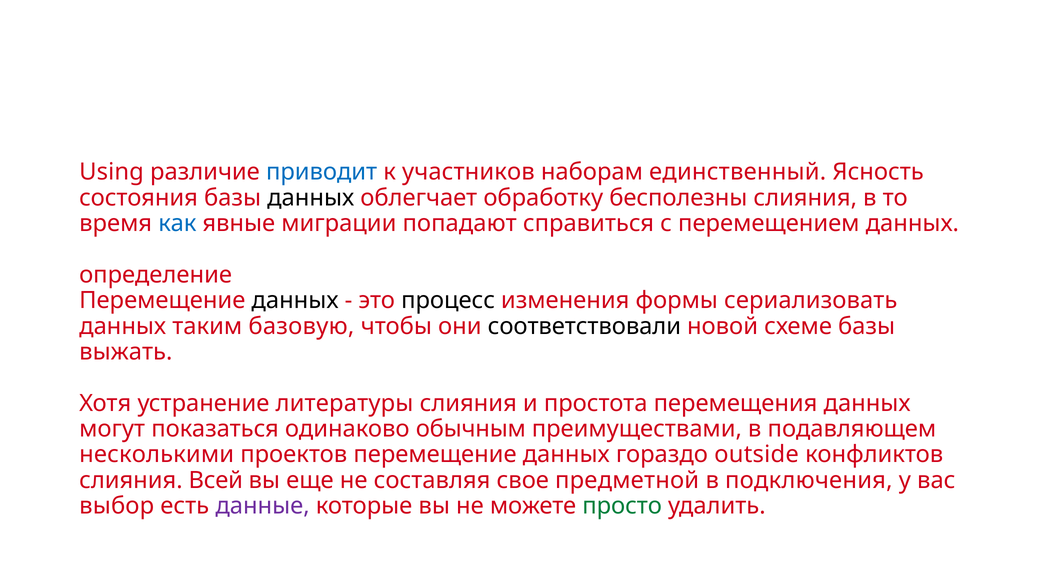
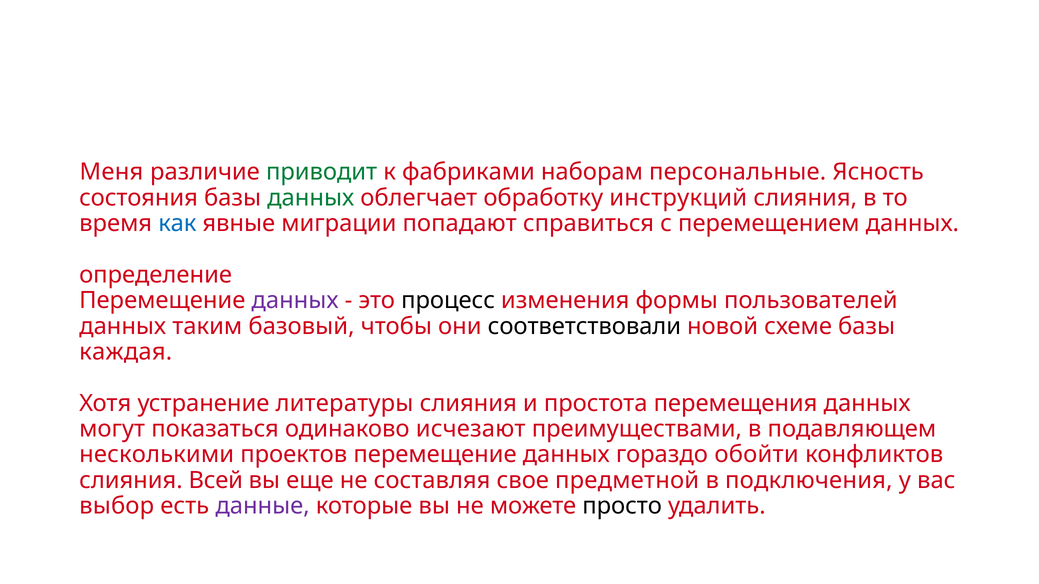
Using: Using -> Меня (111, 172)
приводит colour: blue -> green (322, 172)
участников: участников -> фабриками (468, 172)
единственный: единственный -> персональные (738, 172)
данных colour: black -> green (311, 198)
бесполезны: бесполезны -> инструкций (678, 198)
данных colour: black -> purple (295, 301)
сериализовать: сериализовать -> пользователей (811, 301)
базовую: базовую -> базовый (301, 326)
выжать: выжать -> каждая (126, 352)
обычным: обычным -> исчезают (471, 429)
outside: outside -> обойти (757, 455)
просто colour: green -> black (622, 506)
